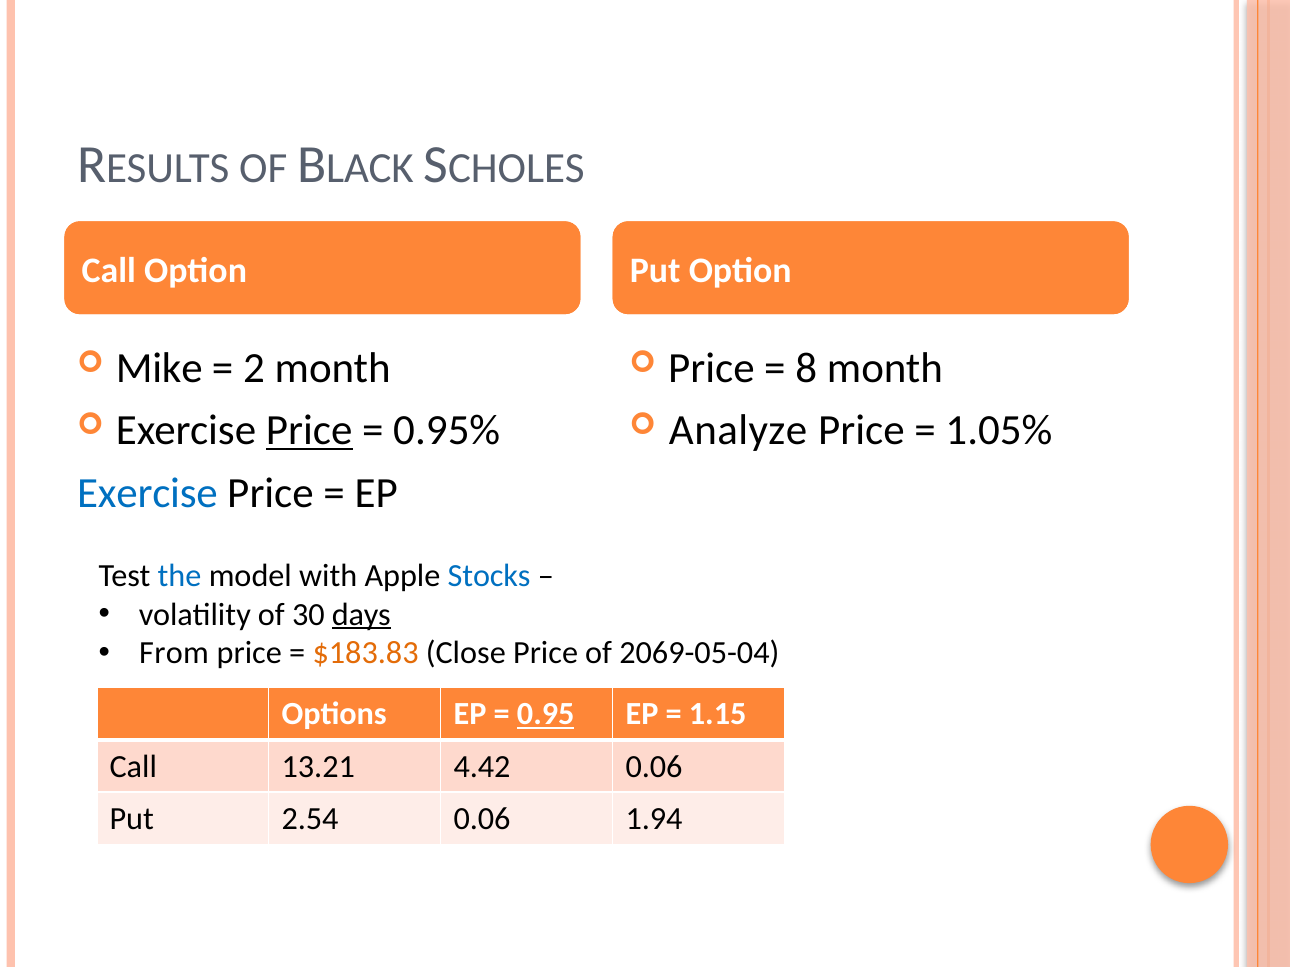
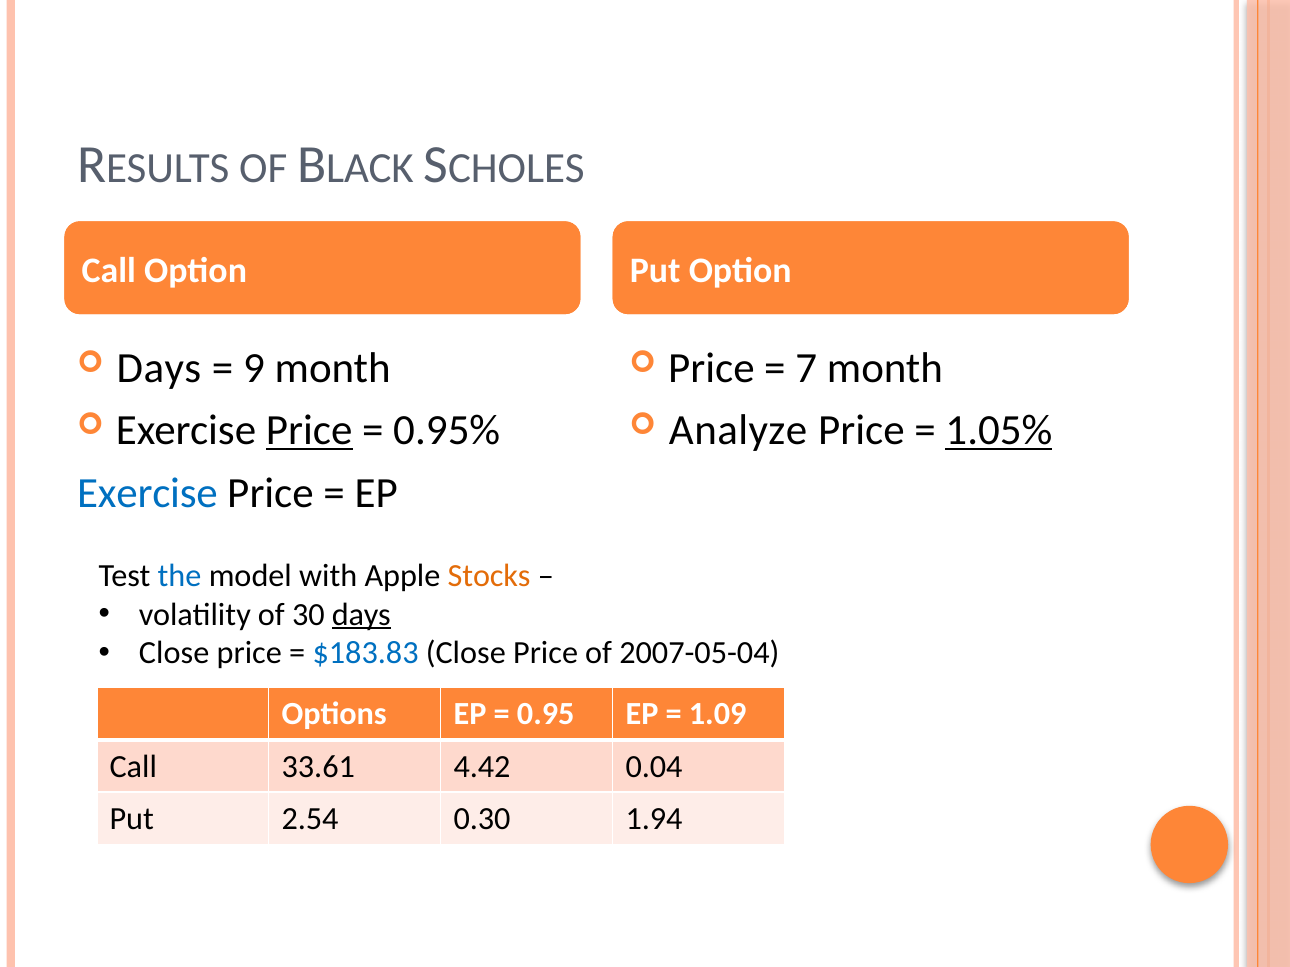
Mike: Mike -> Days (159, 368)
2: 2 -> 9 (254, 368)
8: 8 -> 7 (806, 368)
1.05% underline: none -> present (999, 431)
Stocks colour: blue -> orange (489, 576)
From: From -> Close (174, 654)
$183.83 colour: orange -> blue (366, 654)
2069-05-04: 2069-05-04 -> 2007-05-04 (699, 654)
0.95 underline: present -> none (546, 715)
1.15: 1.15 -> 1.09 (718, 715)
13.21: 13.21 -> 33.61 (318, 767)
4.42 0.06: 0.06 -> 0.04 (654, 767)
2.54 0.06: 0.06 -> 0.30 (482, 819)
